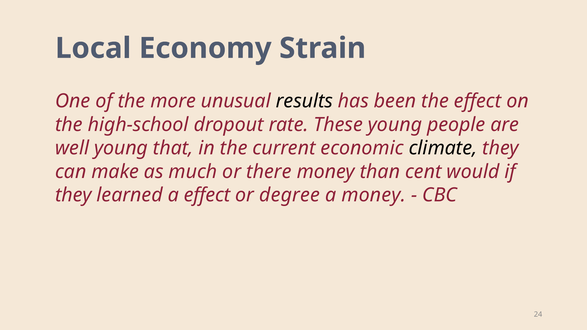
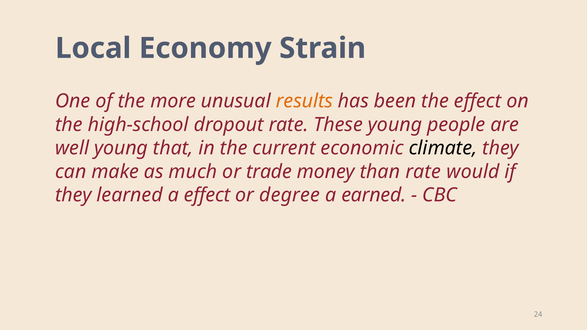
results colour: black -> orange (304, 101)
there: there -> trade (269, 172)
than cent: cent -> rate (423, 172)
a money: money -> earned (374, 195)
